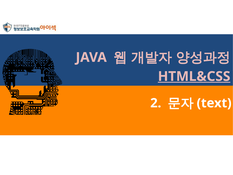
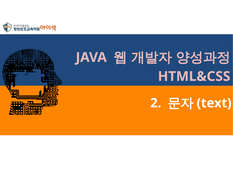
HTML&CSS underline: present -> none (194, 76)
